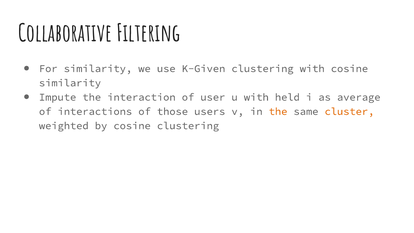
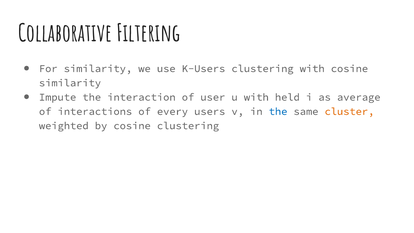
K-Given: K-Given -> K-Users (204, 69)
those: those -> every (172, 111)
the colour: orange -> blue (278, 111)
